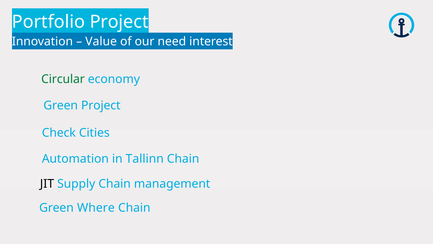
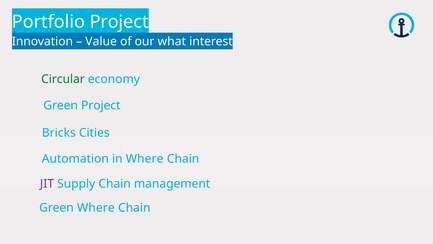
need: need -> what (172, 42)
Check: Check -> Bricks (59, 133)
in Tallinn: Tallinn -> Where (145, 159)
JIT colour: black -> purple (47, 184)
